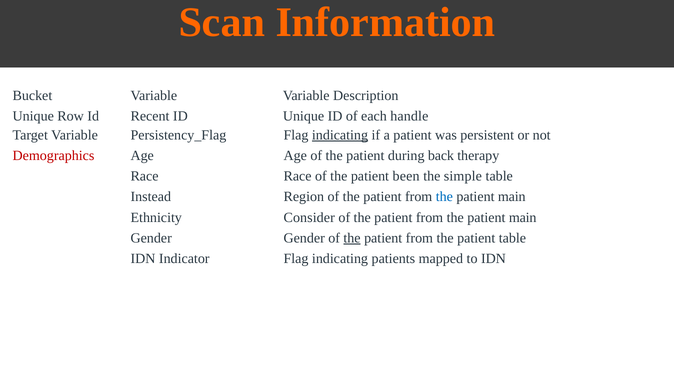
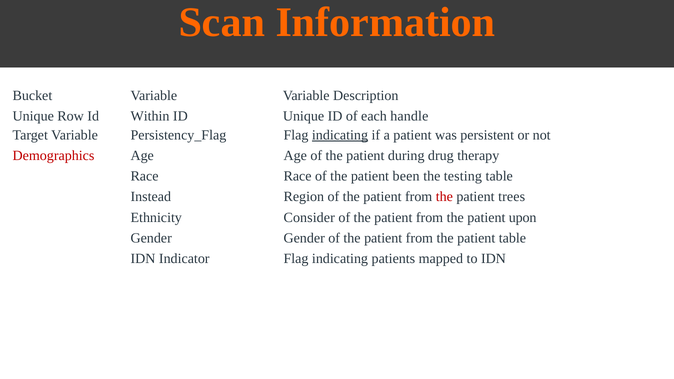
Recent: Recent -> Within (150, 116)
back: back -> drug (441, 156)
simple: simple -> testing (463, 176)
the colour: blue -> red (444, 197)
main: main -> trees (512, 197)
main: main -> upon (523, 217)
the underline: present -> none (352, 238)
